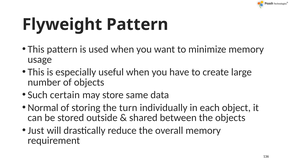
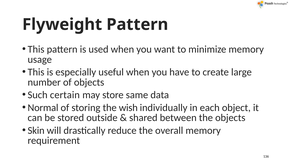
turn: turn -> wish (128, 108)
Just: Just -> Skin (36, 130)
